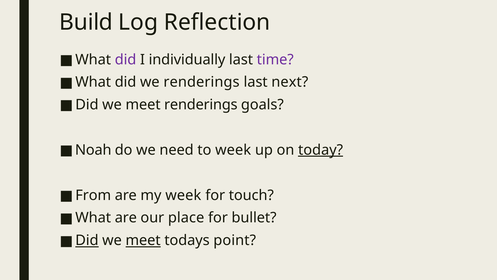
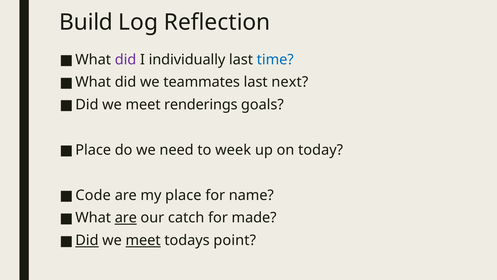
time colour: purple -> blue (275, 59)
we renderings: renderings -> teammates (202, 82)
Noah: Noah -> Place (93, 150)
today underline: present -> none (321, 150)
From: From -> Code (93, 195)
my week: week -> place (183, 195)
touch: touch -> name (251, 195)
are underline: none -> present (126, 218)
place: place -> catch (186, 218)
bullet: bullet -> made (254, 218)
